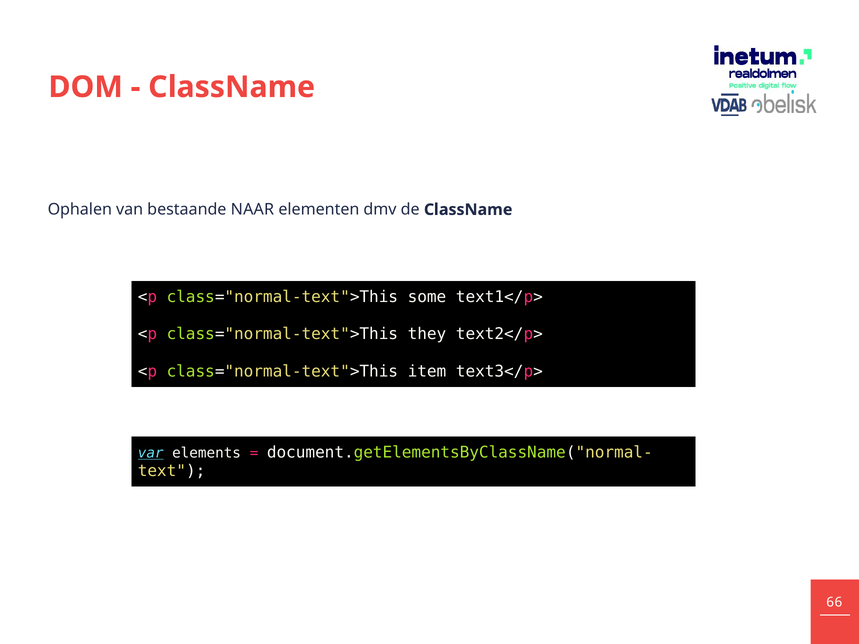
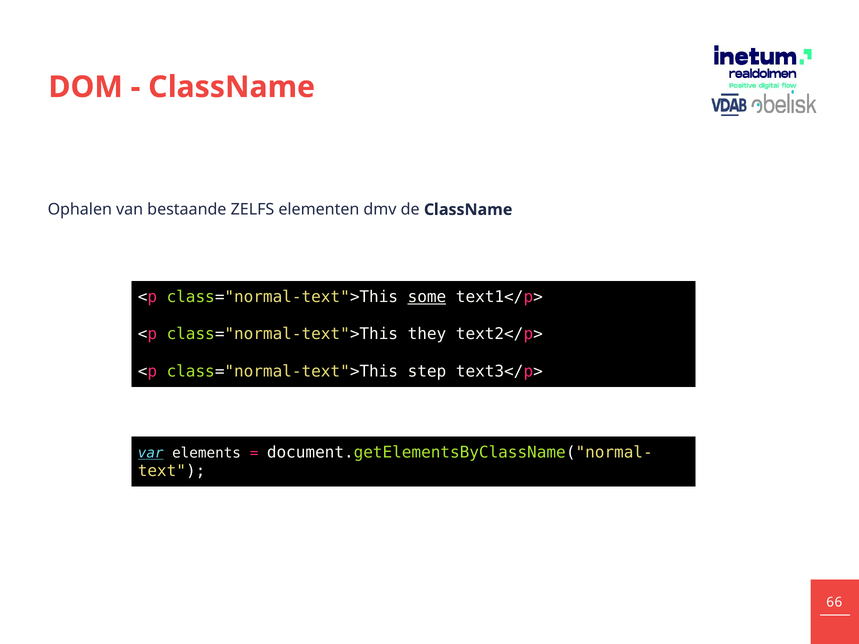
NAAR: NAAR -> ZELFS (252, 210)
some underline: none -> present (427, 297)
item: item -> step (427, 371)
